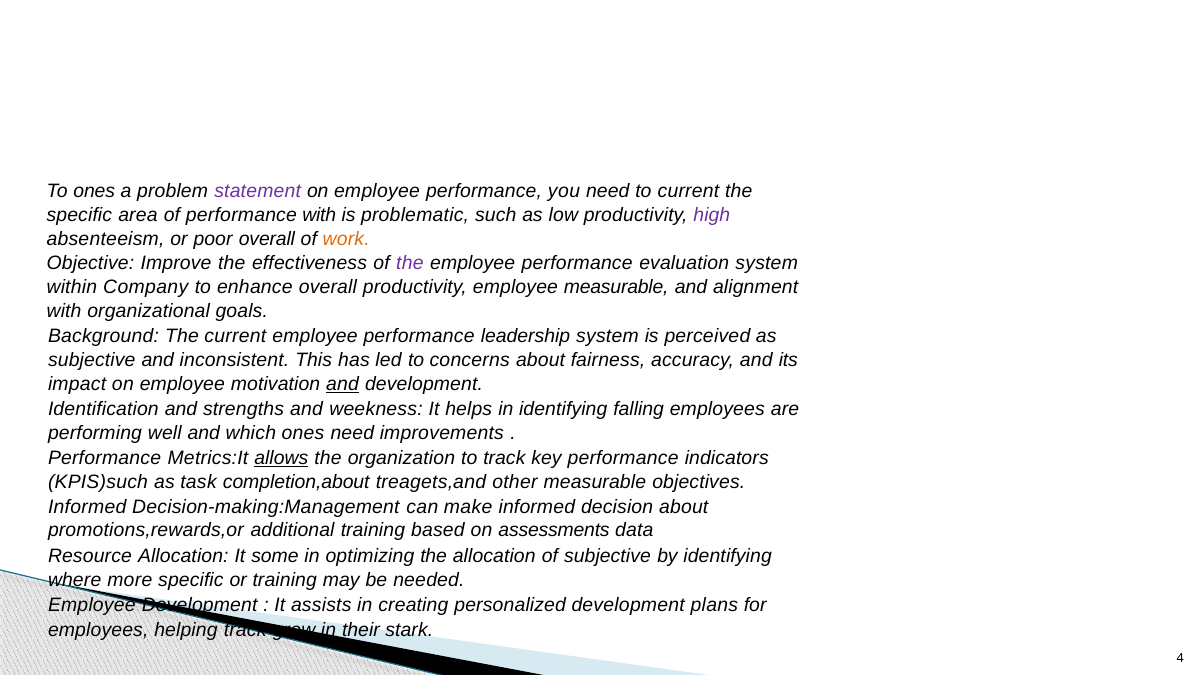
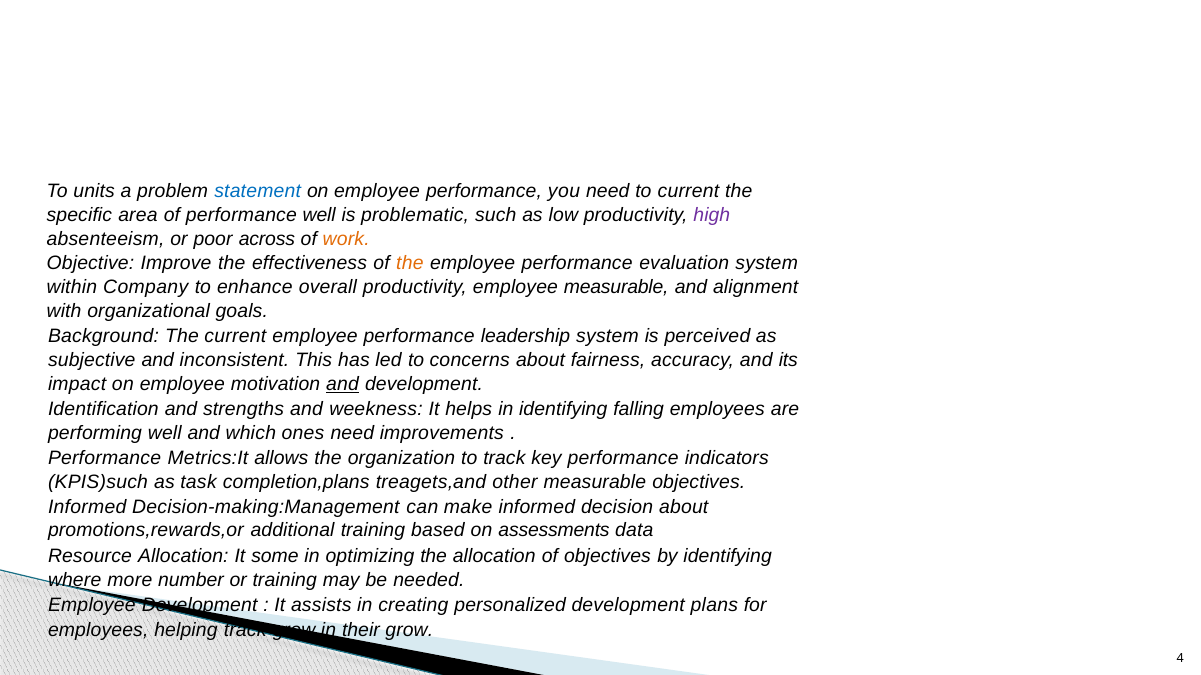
To ones: ones -> units (94, 191)
statement colour: purple -> blue (258, 191)
performance with: with -> well (319, 215)
poor overall: overall -> across (267, 239)
the colour: purple -> orange (410, 264)
allows underline: present -> none (281, 458)
completion,about: completion,about -> completion,plans (296, 482)
of subjective: subjective -> objectives (607, 556)
more specific: specific -> number (191, 581)
their stark: stark -> grow (409, 630)
